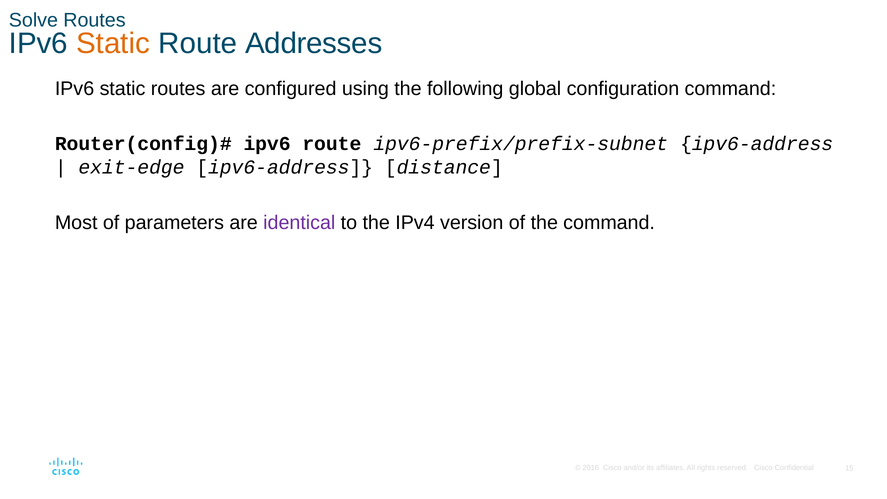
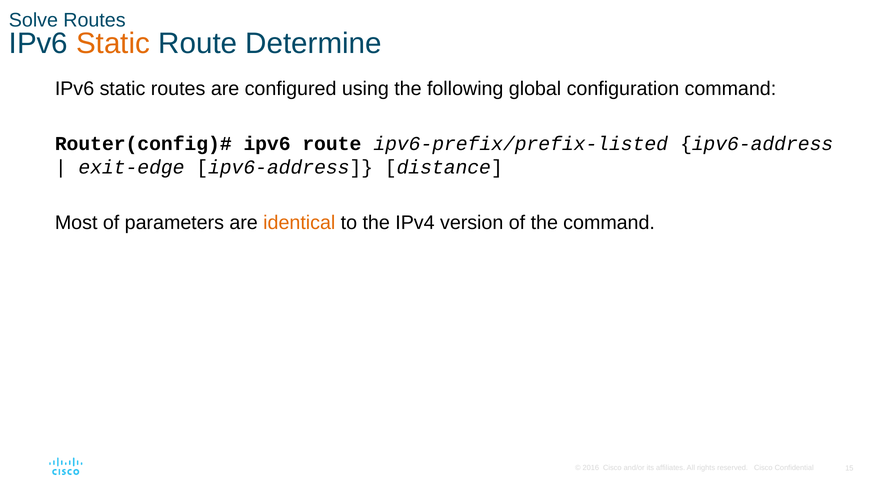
Addresses: Addresses -> Determine (314, 44)
ipv6-prefix/prefix-subnet: ipv6-prefix/prefix-subnet -> ipv6-prefix/prefix-listed (521, 144)
identical colour: purple -> orange (299, 223)
